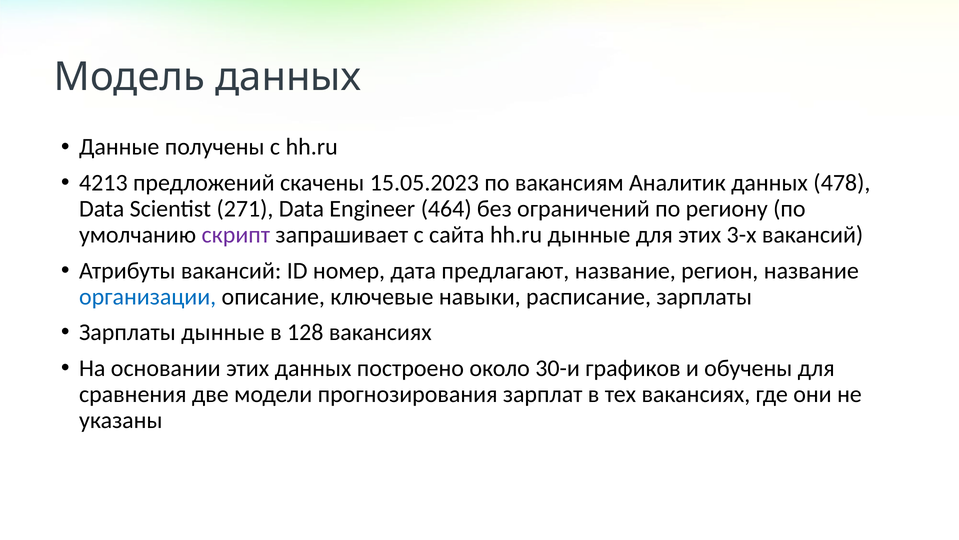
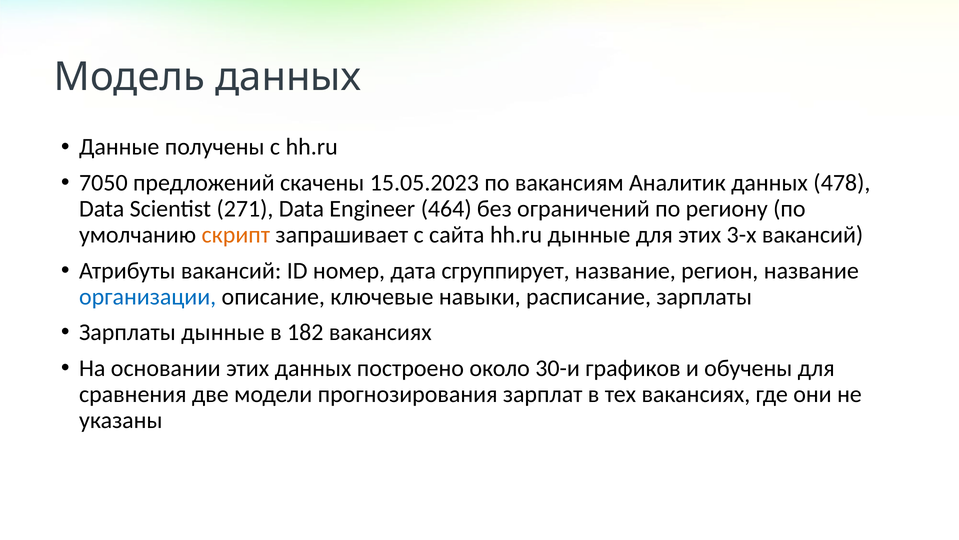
4213: 4213 -> 7050 (103, 183)
скрипт colour: purple -> orange (236, 235)
предлагают: предлагают -> сгруппирует (506, 270)
128: 128 -> 182 (305, 332)
